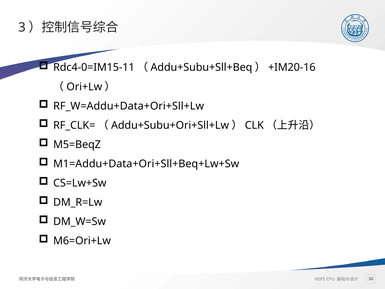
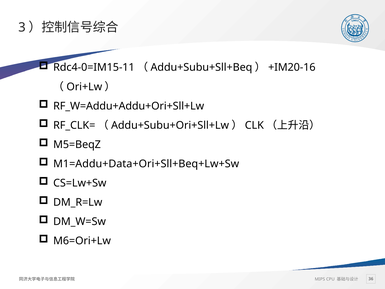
RF_W=Addu+Data+Ori+Sll+Lw: RF_W=Addu+Data+Ori+Sll+Lw -> RF_W=Addu+Addu+Ori+Sll+Lw (129, 106)
